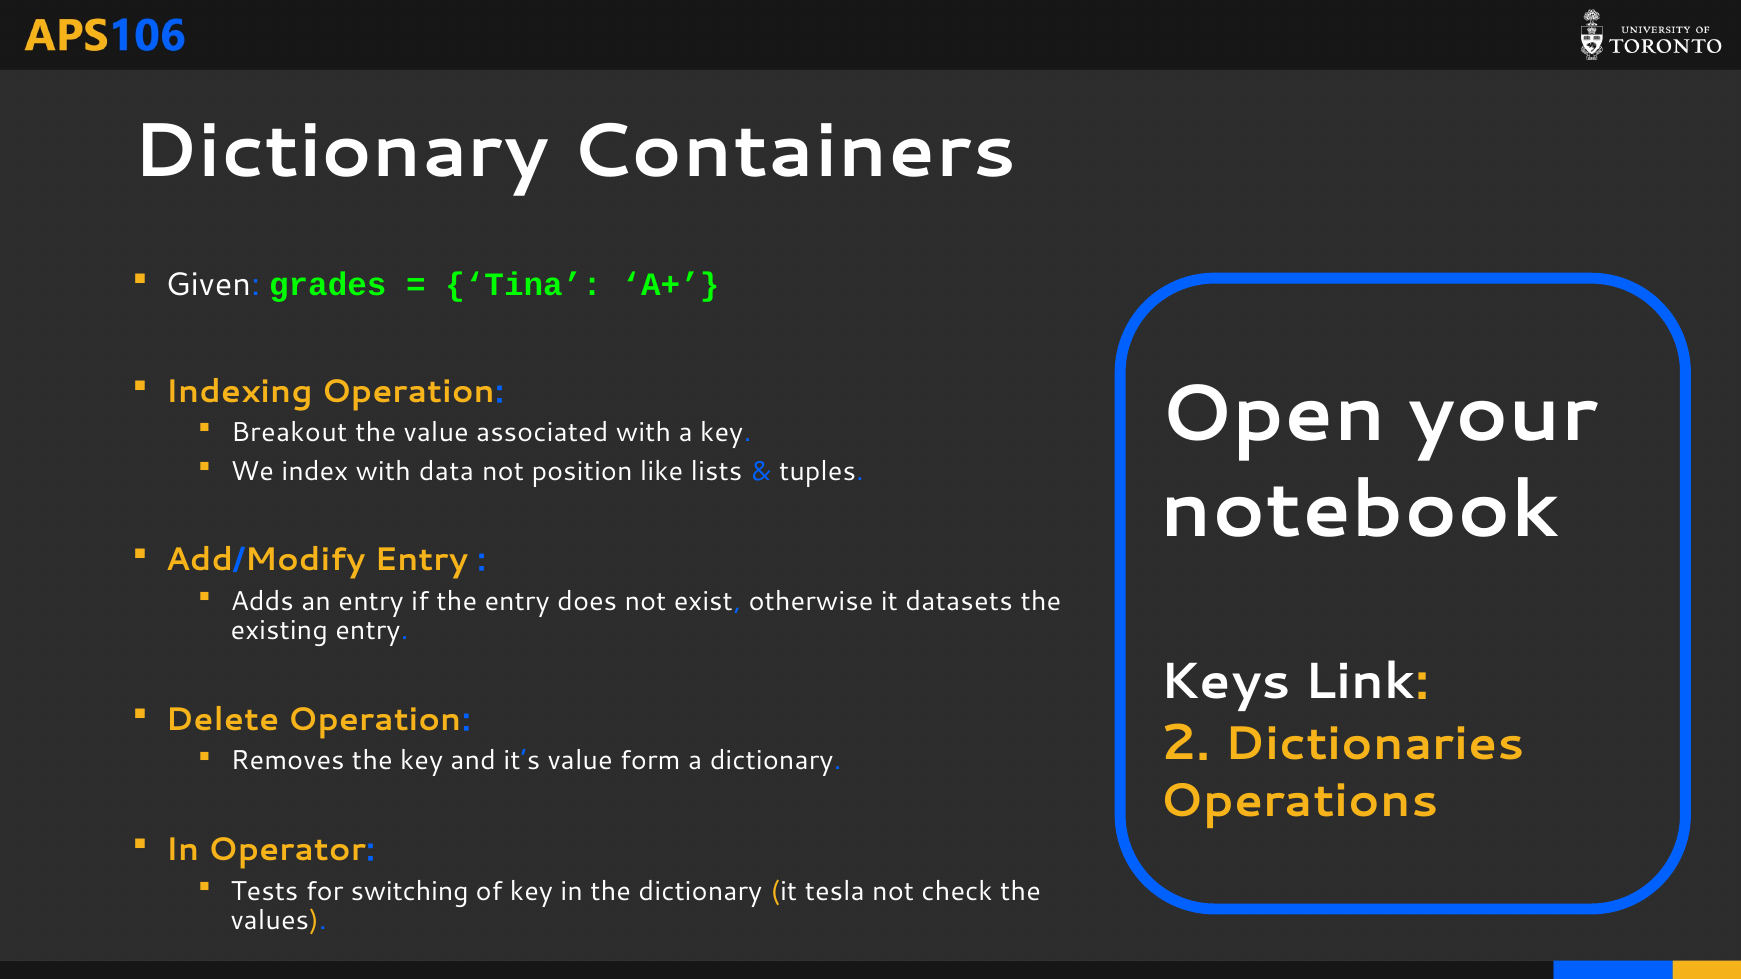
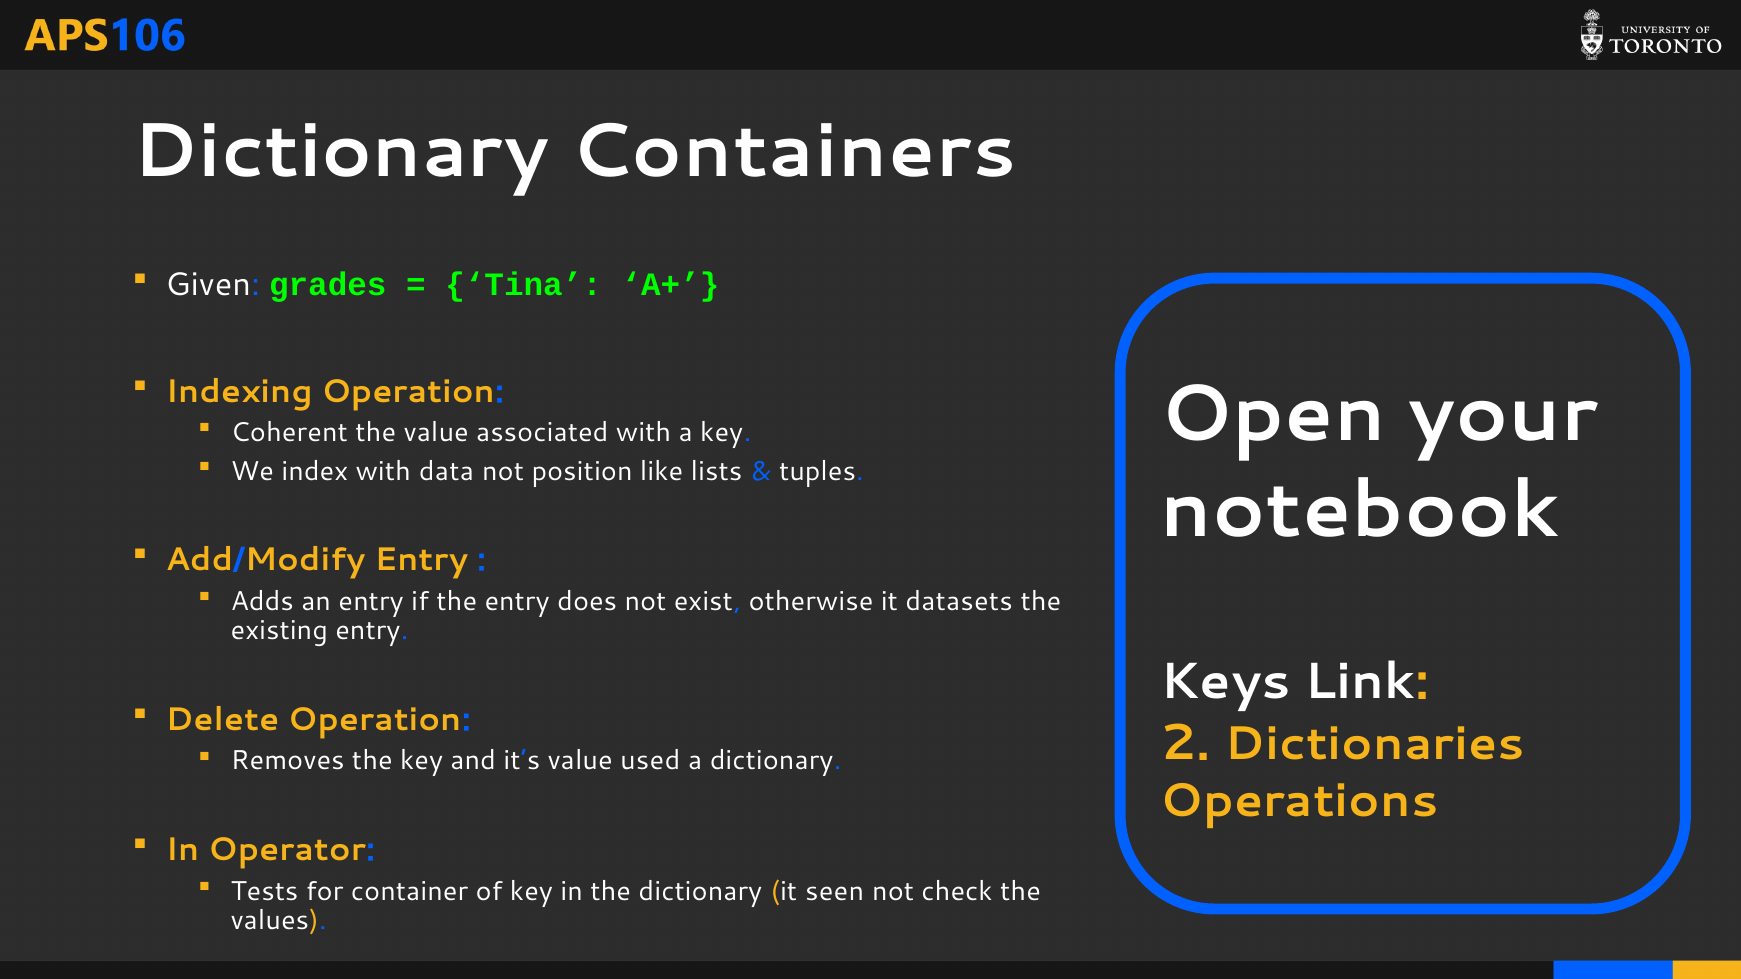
Breakout: Breakout -> Coherent (289, 433)
form: form -> used (650, 761)
switching: switching -> container (410, 891)
tesla: tesla -> seen (835, 891)
